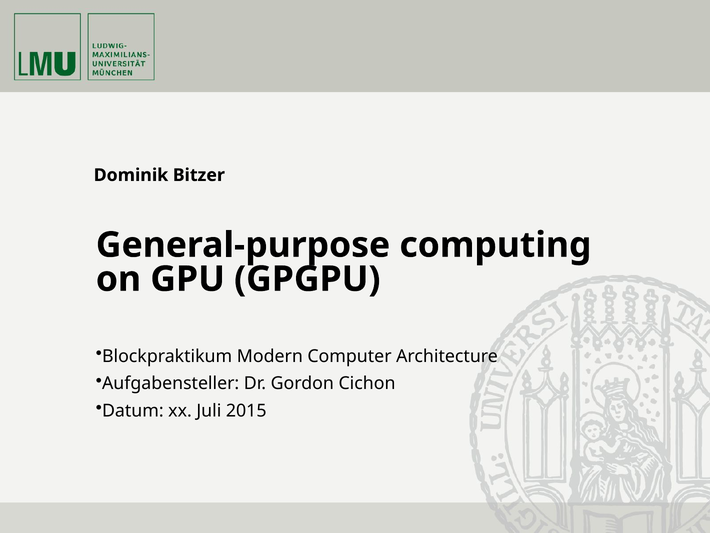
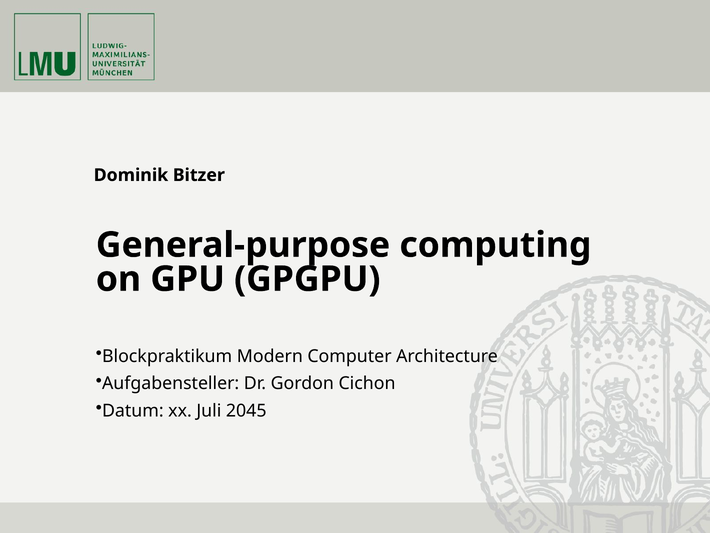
2015: 2015 -> 2045 (246, 410)
